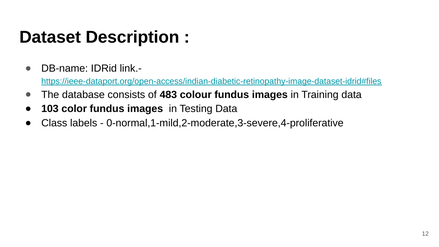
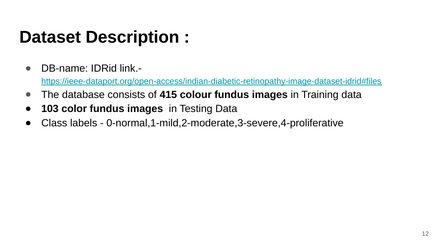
483: 483 -> 415 (168, 95)
